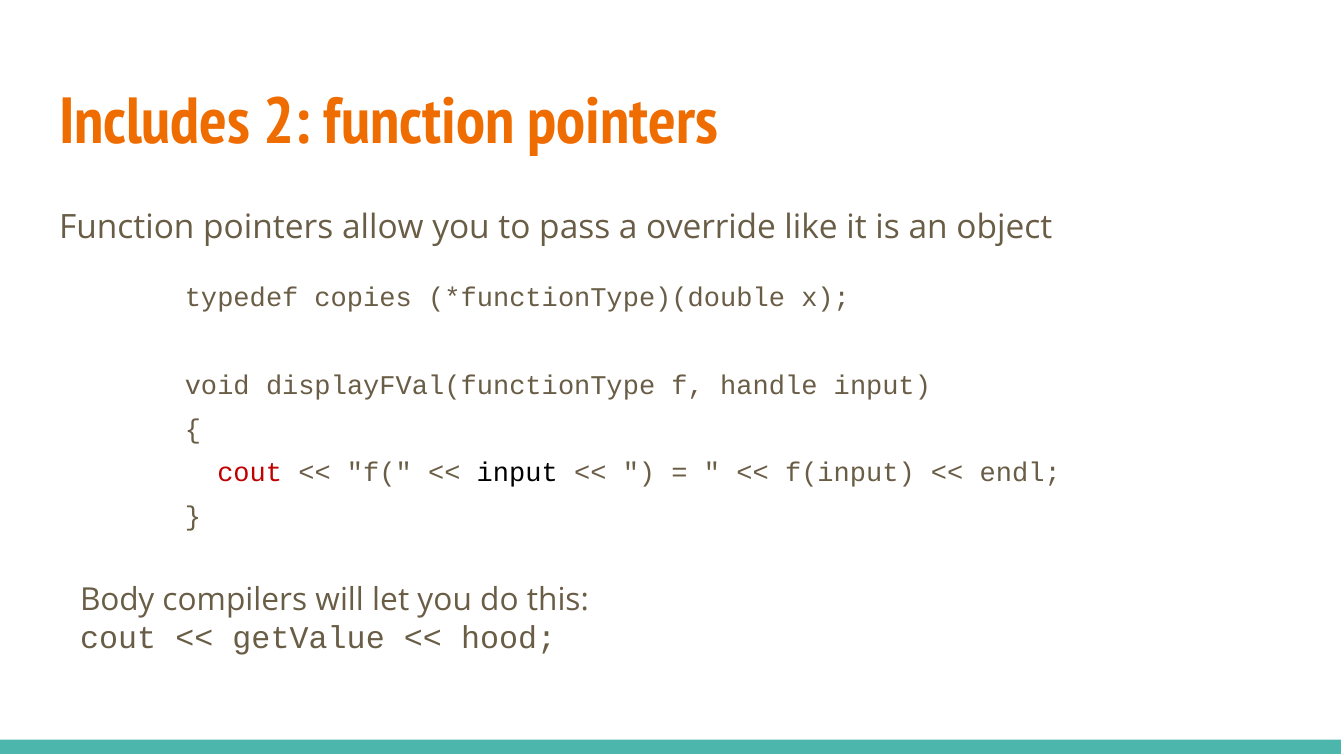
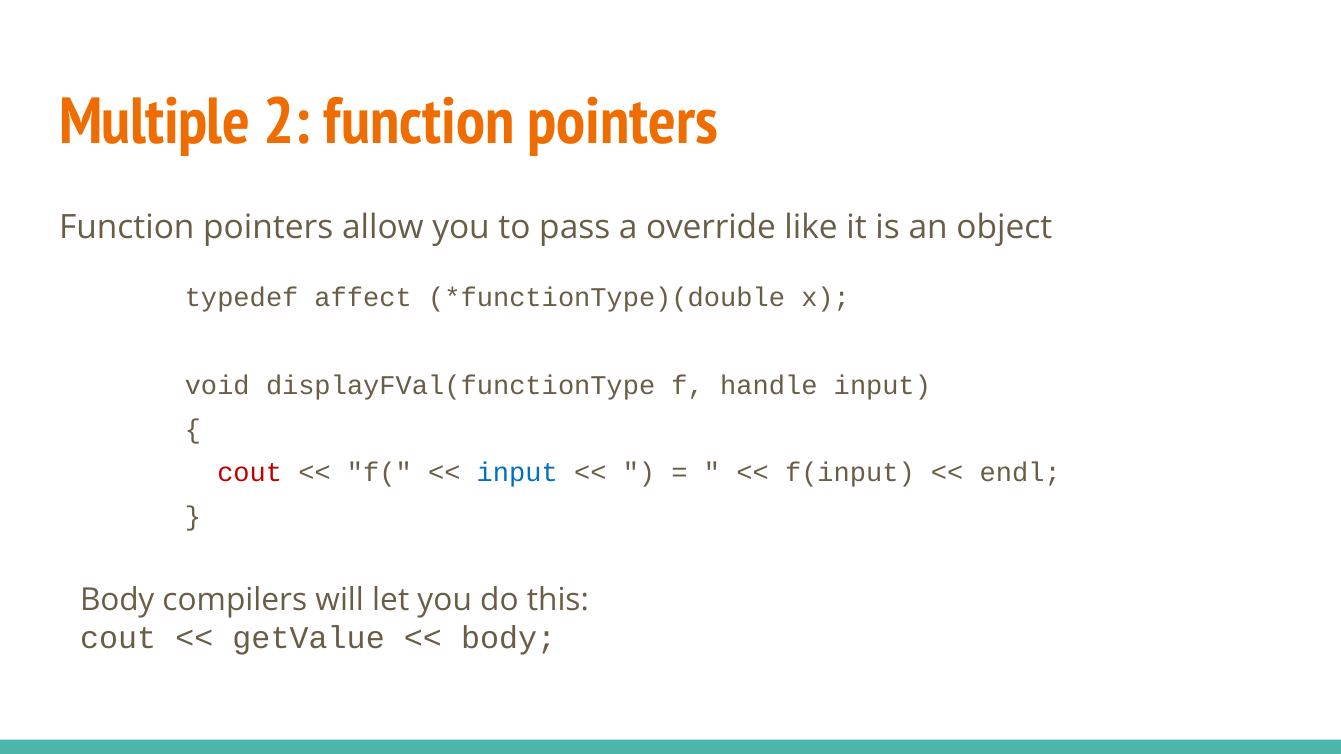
Includes: Includes -> Multiple (155, 122)
copies: copies -> affect (363, 298)
input colour: black -> blue (517, 473)
hood: hood -> body (509, 639)
